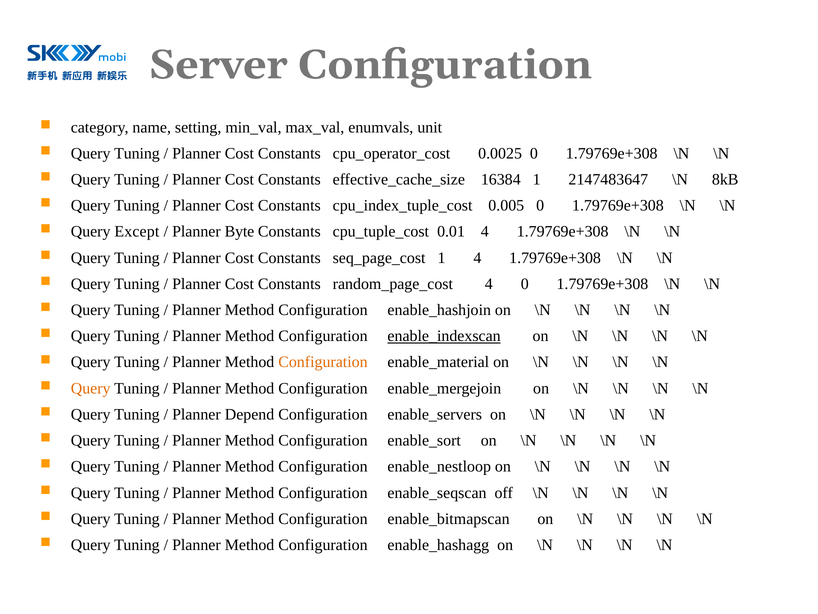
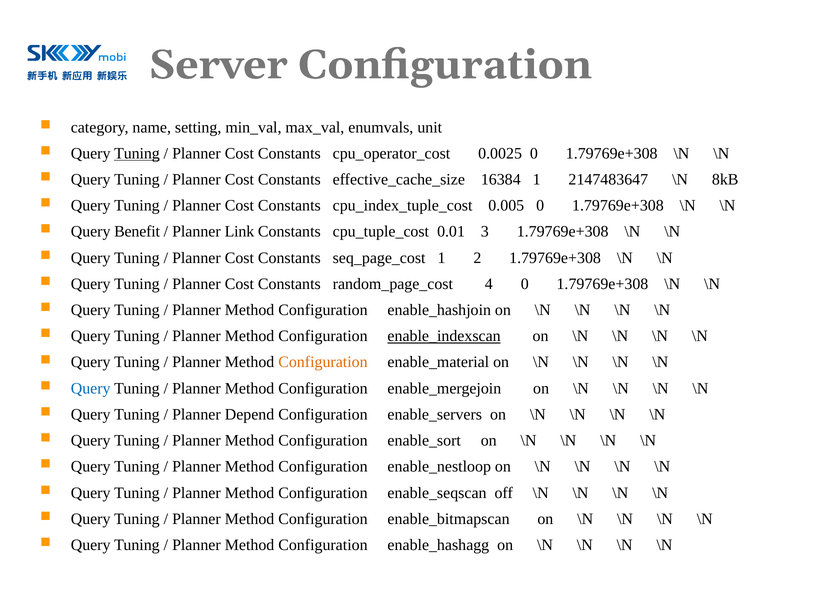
Tuning underline: none -> present (137, 153)
Except: Except -> Benefit (137, 232)
Byte: Byte -> Link (239, 232)
0.01 4: 4 -> 3 (485, 232)
1 4: 4 -> 2 (477, 258)
Query colour: orange -> blue (91, 388)
